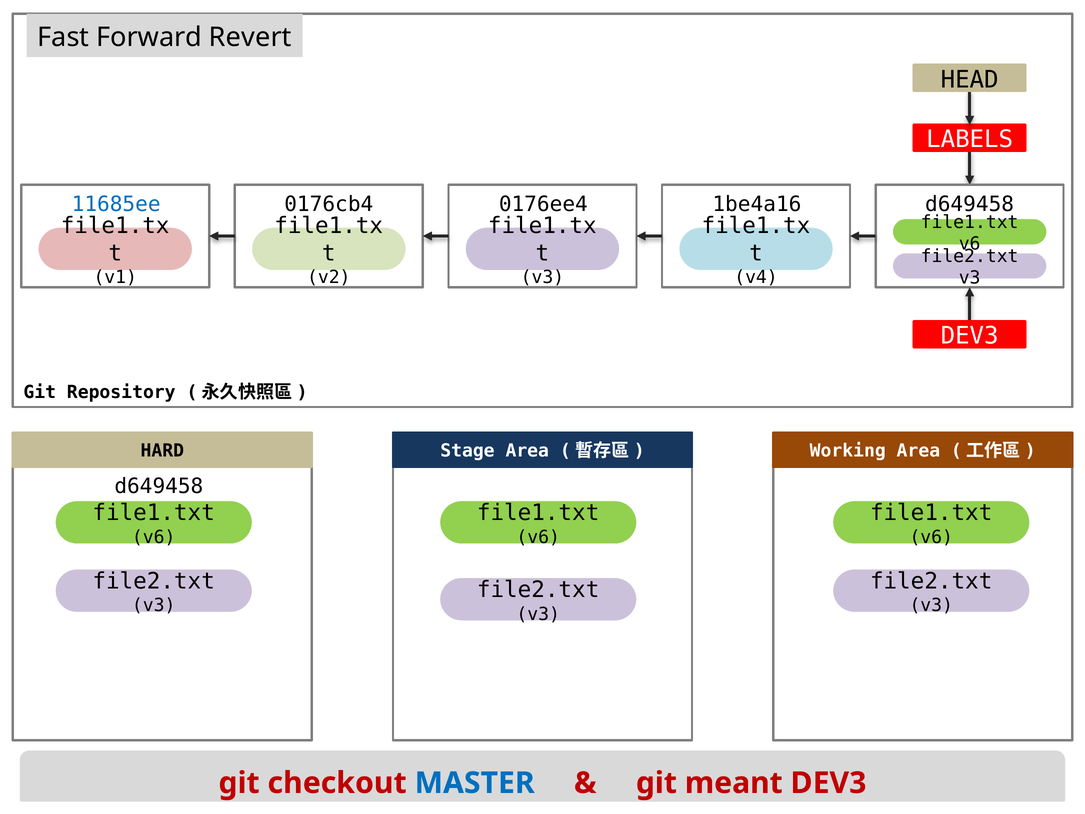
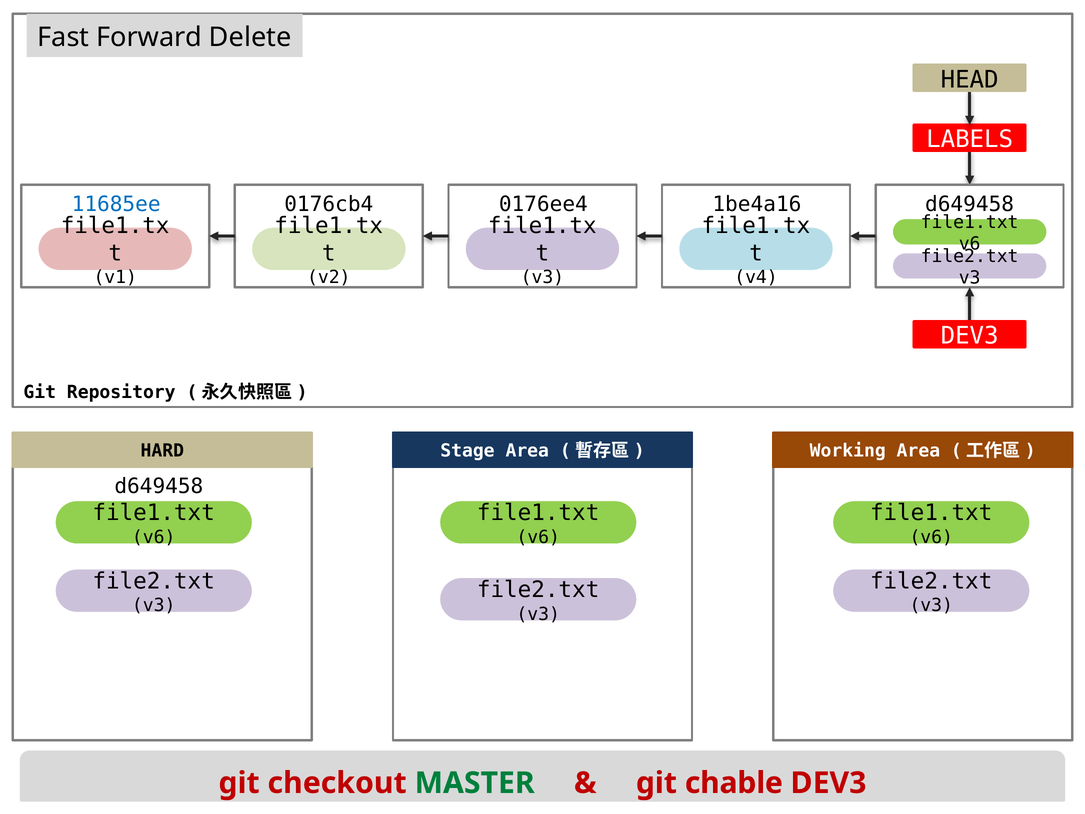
Revert: Revert -> Delete (250, 37)
MASTER colour: blue -> green (475, 783)
meant: meant -> chable (734, 783)
